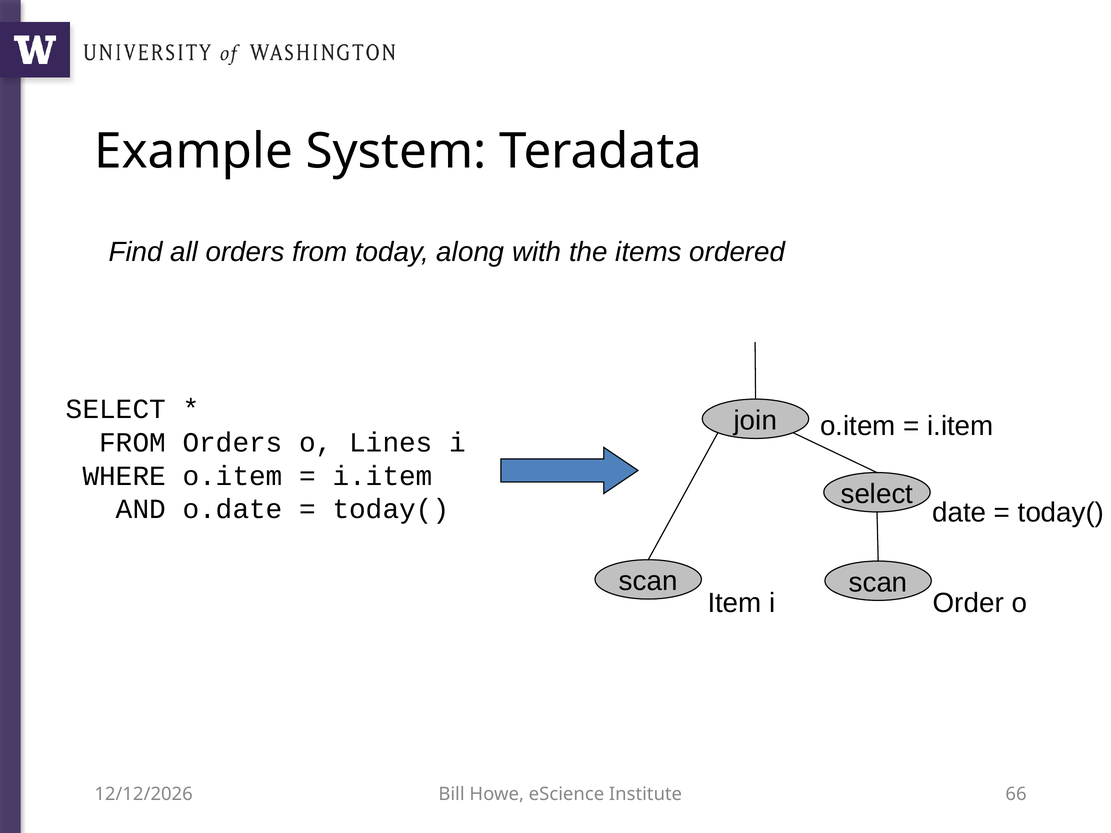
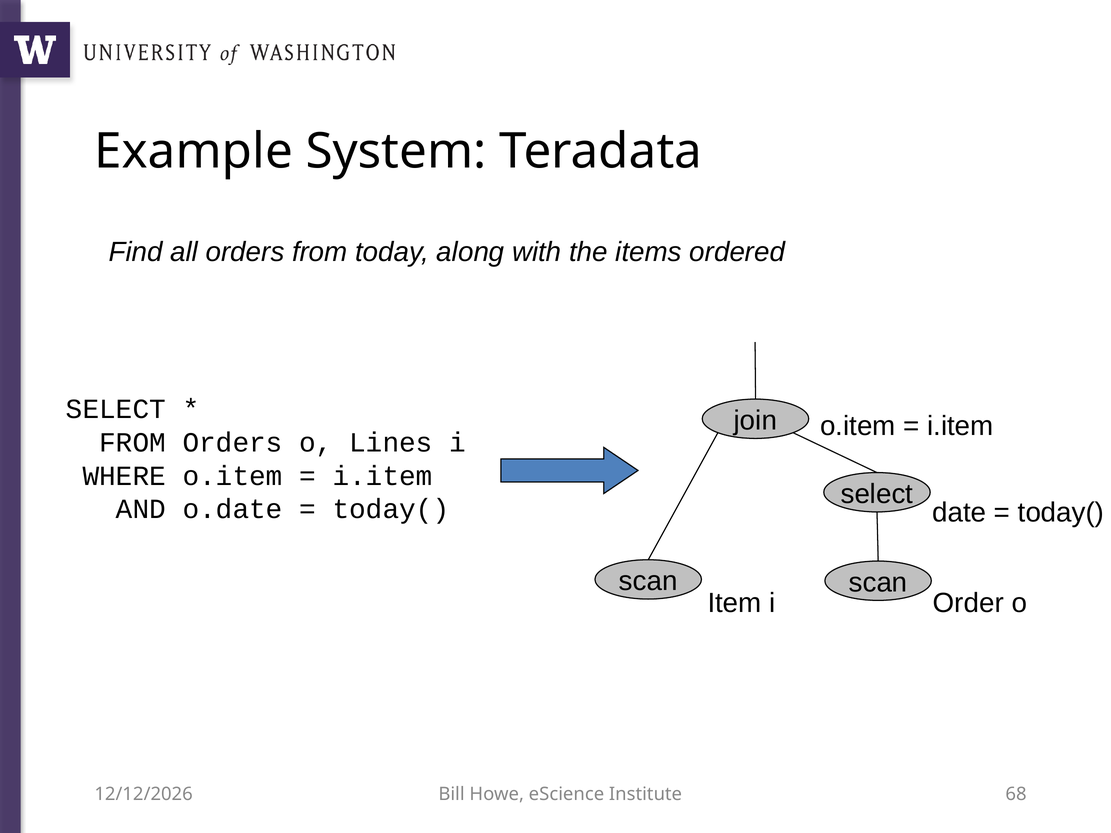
66: 66 -> 68 (1016, 794)
